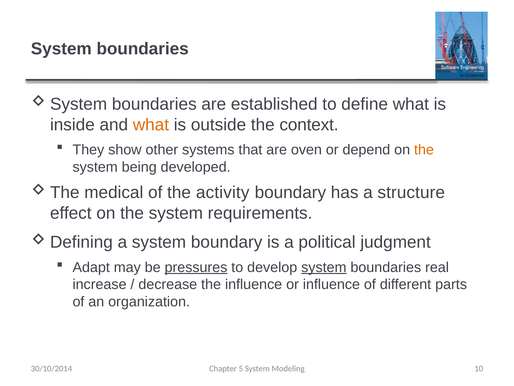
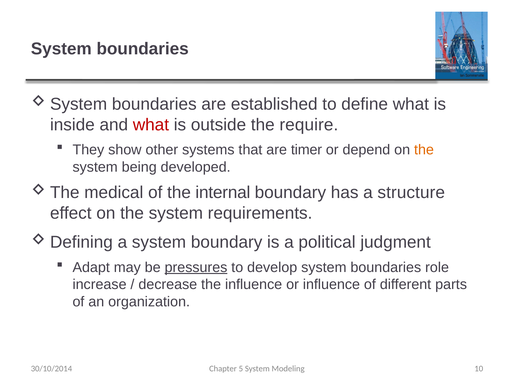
what colour: orange -> red (151, 125)
context: context -> require (309, 125)
oven: oven -> timer (307, 150)
activity: activity -> internal (223, 192)
system underline: present -> none (324, 267)
real: real -> role (437, 267)
